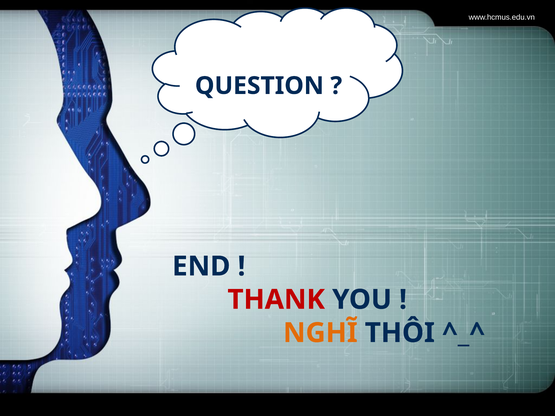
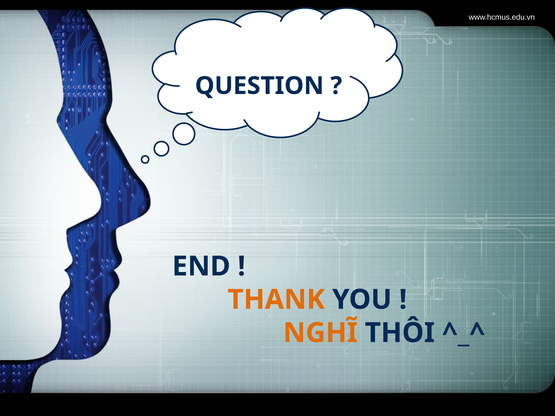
THANK colour: red -> orange (276, 300)
